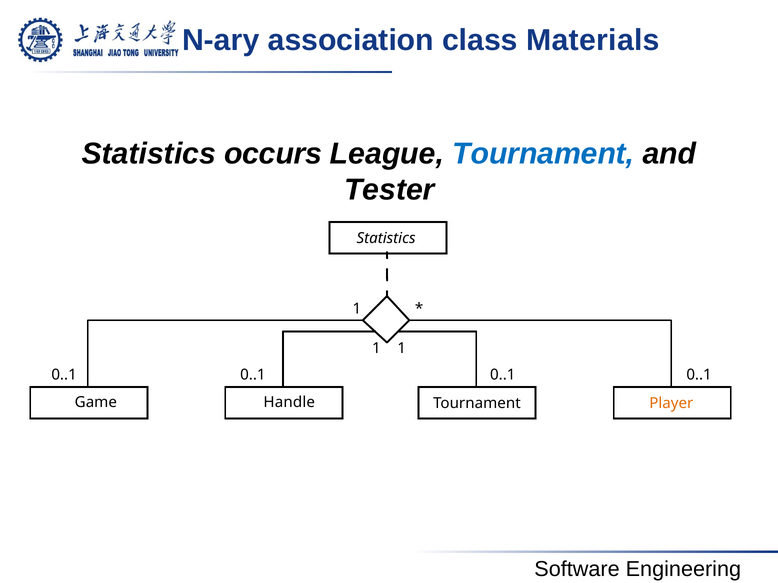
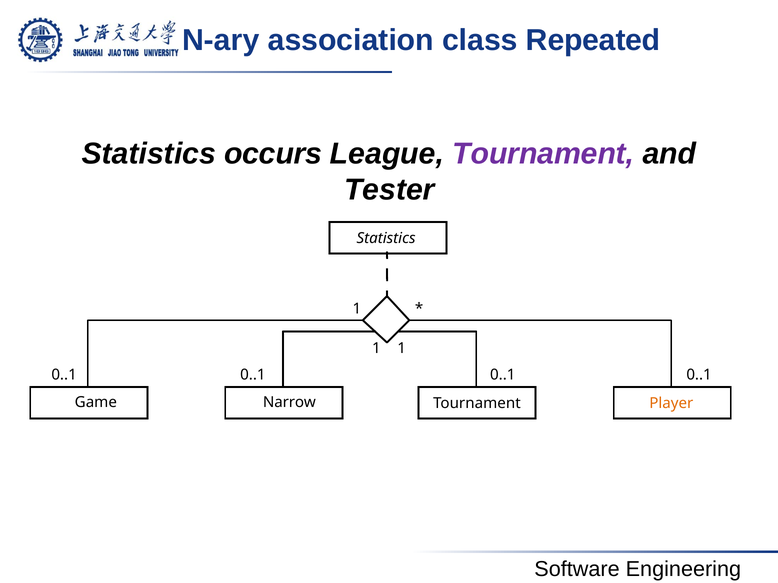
Materials: Materials -> Repeated (593, 40)
Tournament colour: blue -> purple (543, 154)
Handle: Handle -> Narrow (289, 403)
